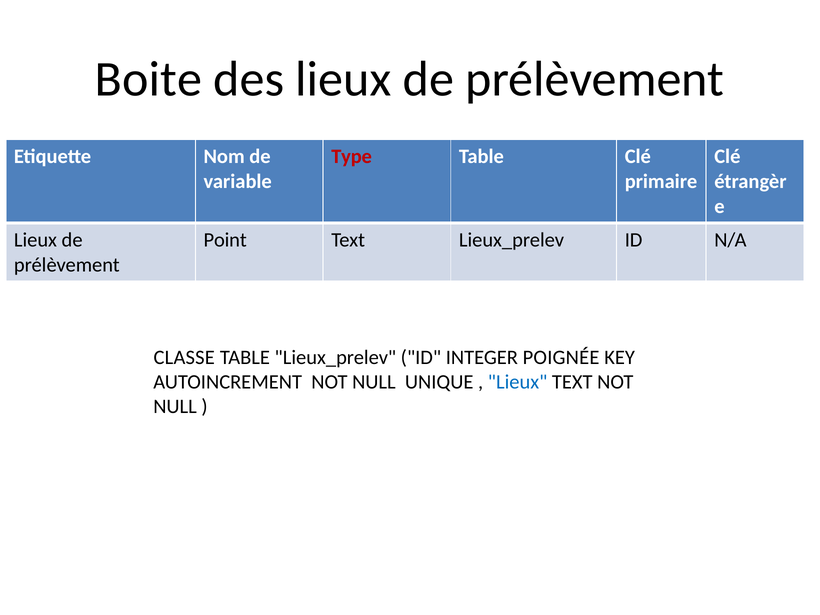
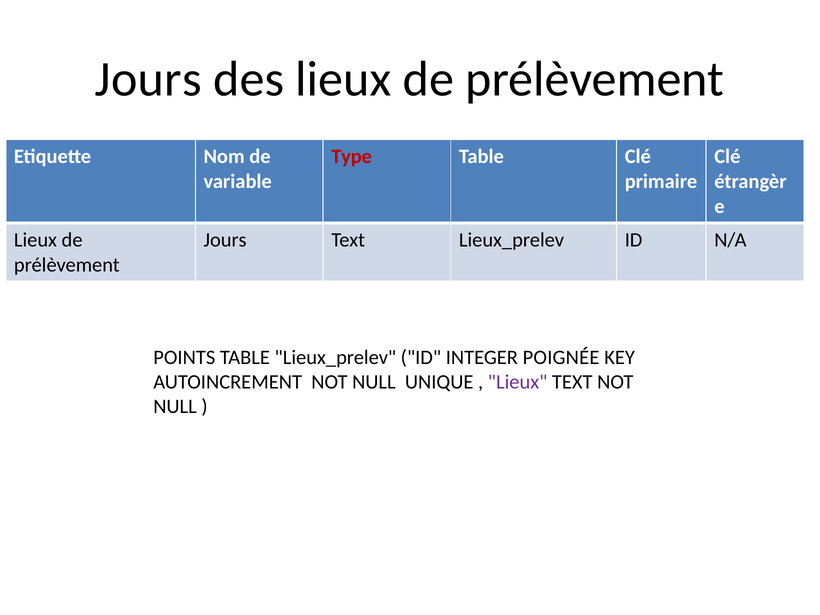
Boite: Boite -> Jours (148, 79)
Point: Point -> Jours (225, 240)
CLASSE: CLASSE -> POINTS (184, 358)
Lieux colour: blue -> purple (518, 382)
